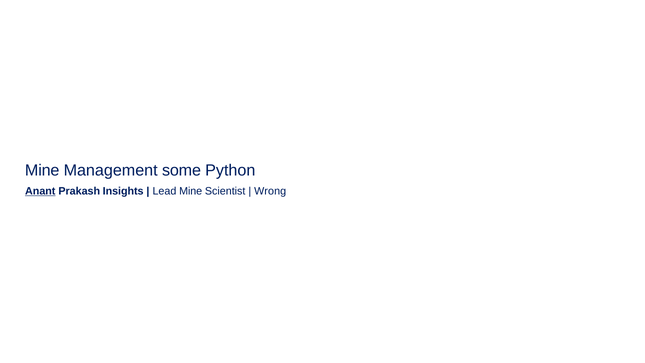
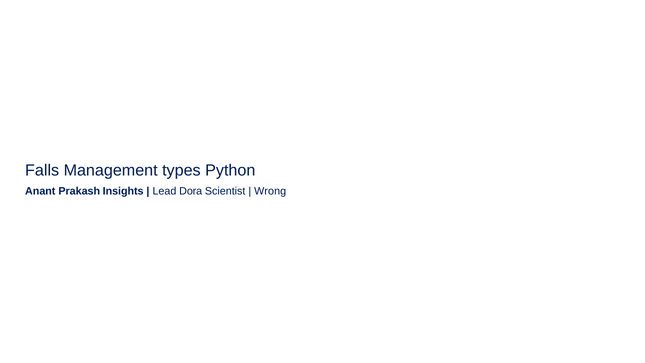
Mine: Mine -> Falls (42, 170)
some: some -> types (181, 170)
Anant underline: present -> none (40, 191)
Lead Mine: Mine -> Dora (191, 191)
